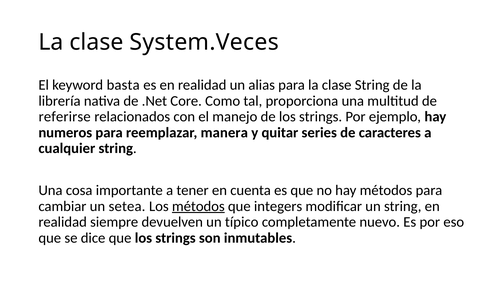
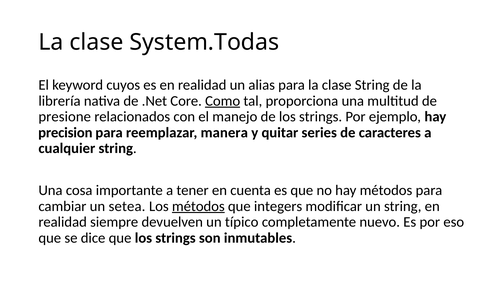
System.Veces: System.Veces -> System.Todas (204, 42)
basta: basta -> cuyos (123, 85)
Como underline: none -> present (223, 101)
referirse: referirse -> presione (65, 117)
numeros: numeros -> precision (65, 133)
